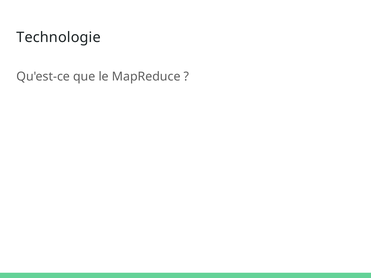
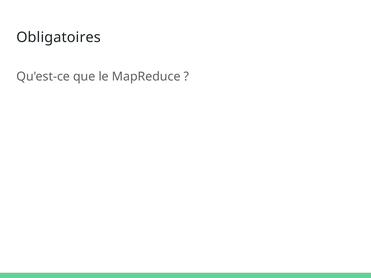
Technologie: Technologie -> Obligatoires (59, 37)
